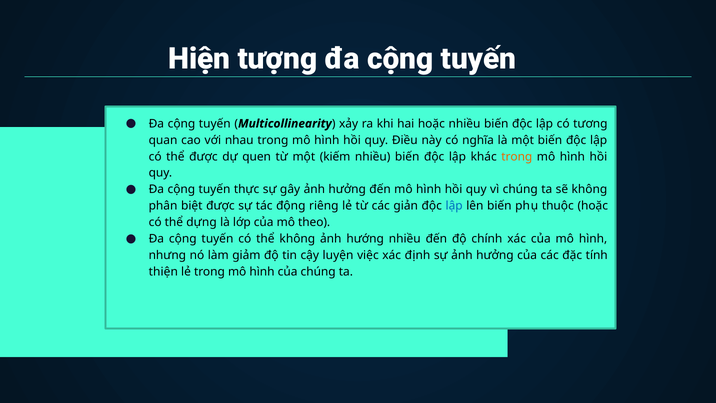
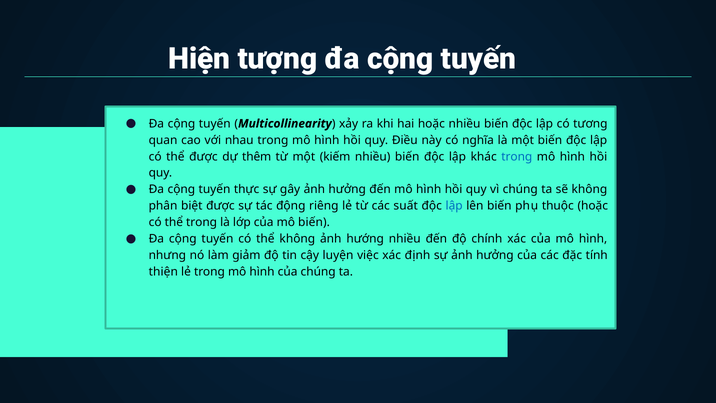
quen: quen -> thêm (257, 156)
trong colour: orange -> blue (517, 156)
giản: giản -> suất (406, 206)
thể dựng: dựng -> trong (202, 222)
mô theo: theo -> biến (314, 222)
